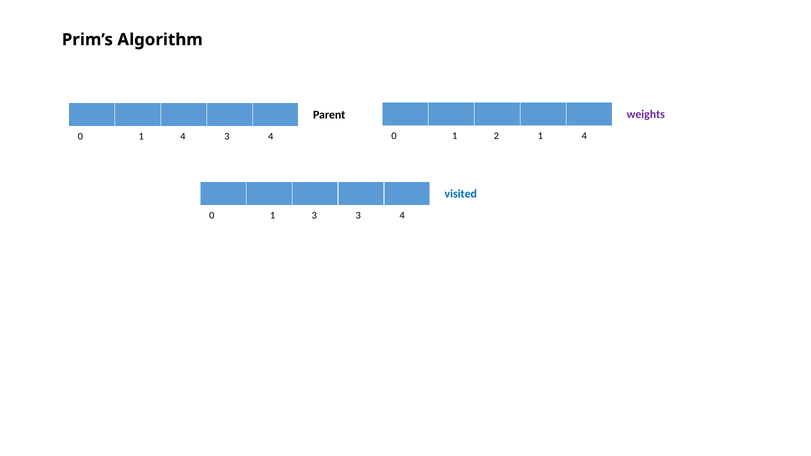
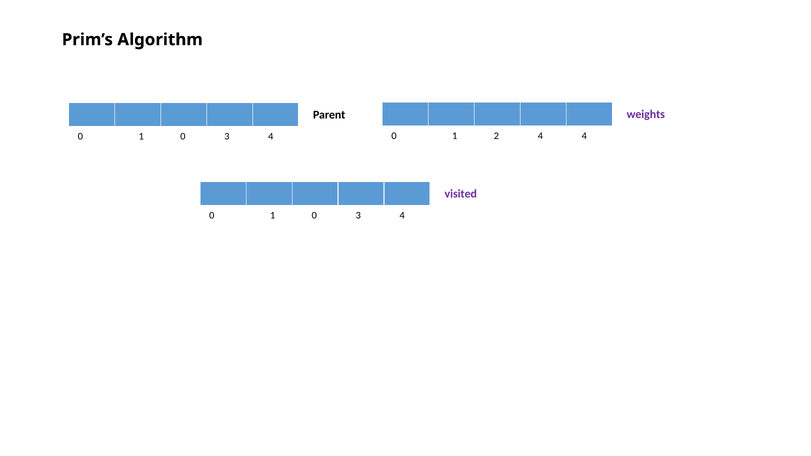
2 1: 1 -> 4 (540, 136)
4: 4 -> 0 (183, 136)
visited colour: blue -> purple (461, 194)
3: 3 -> 0 (314, 216)
